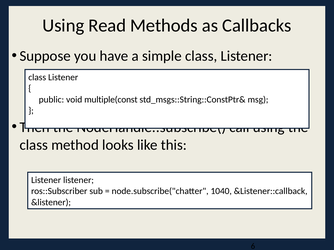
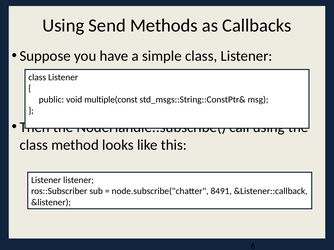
Read: Read -> Send (107, 26)
1040: 1040 -> 8491 (221, 192)
